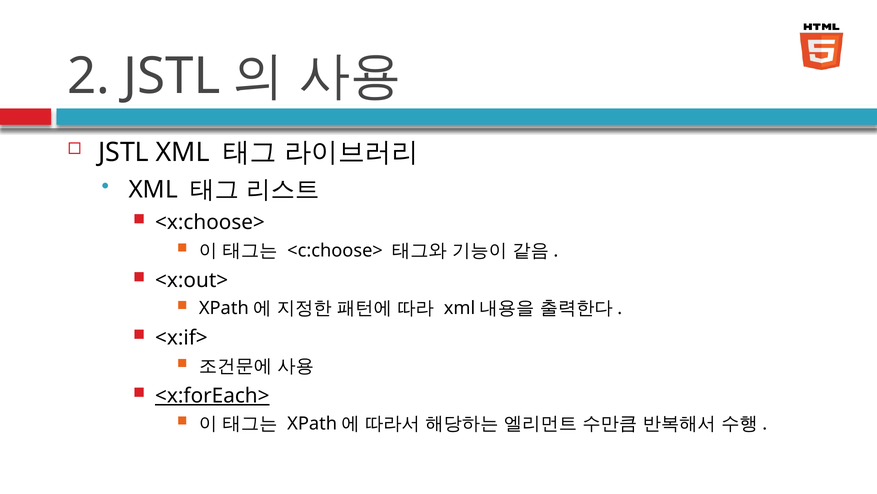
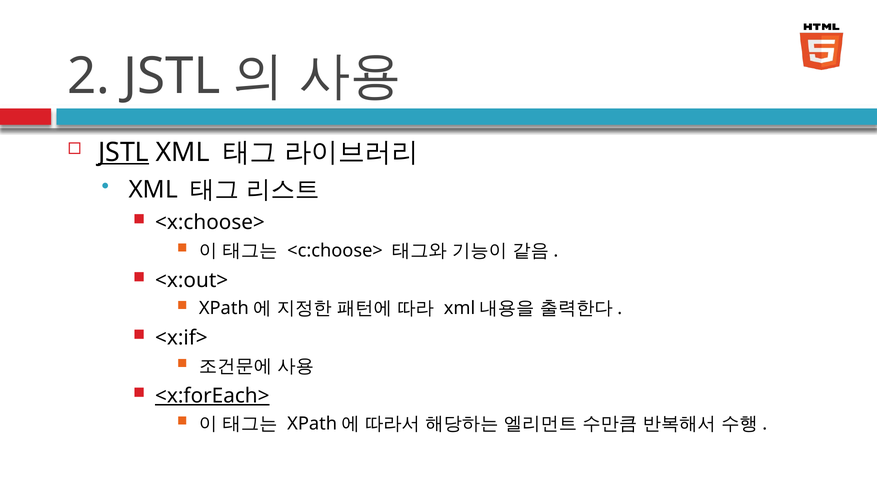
JSTL underline: none -> present (124, 152)
